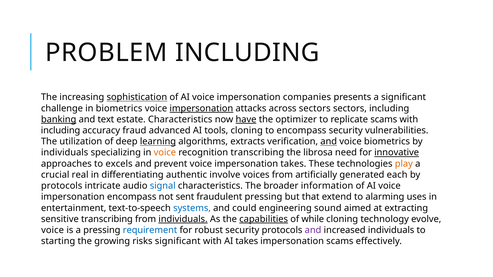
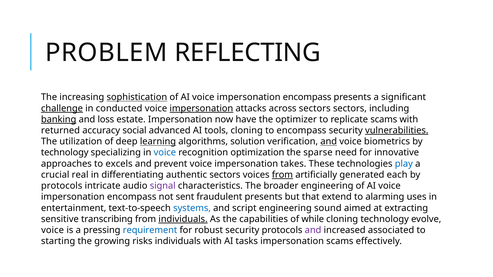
PROBLEM INCLUDING: INCLUDING -> REFLECTING (248, 53)
companies: companies -> encompass (307, 97)
challenge underline: none -> present (62, 108)
in biometrics: biometrics -> conducted (119, 108)
text: text -> loss (106, 120)
estate Characteristics: Characteristics -> Impersonation (180, 120)
have underline: present -> none (246, 120)
including: including -> returned (60, 131)
fraud: fraud -> social (135, 131)
vulnerabilities underline: none -> present (397, 131)
extracts: extracts -> solution (248, 142)
individuals: individuals -> technology (65, 153)
voice colour: orange -> blue (165, 153)
recognition transcribing: transcribing -> optimization (257, 153)
librosa: librosa -> sparse (318, 153)
innovative underline: present -> none (397, 153)
play colour: orange -> blue (404, 164)
authentic involve: involve -> sectors (225, 175)
from underline: none -> present (282, 175)
signal colour: blue -> purple (163, 186)
broader information: information -> engineering (327, 186)
fraudulent pressing: pressing -> presents (264, 197)
could: could -> script (244, 208)
capabilities underline: present -> none (264, 219)
increased individuals: individuals -> associated (391, 230)
risks significant: significant -> individuals (178, 242)
AI takes: takes -> tasks (247, 242)
